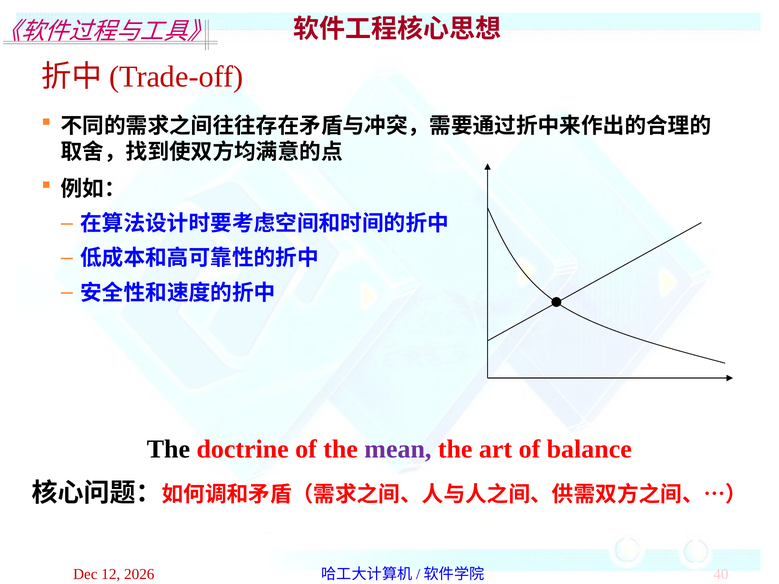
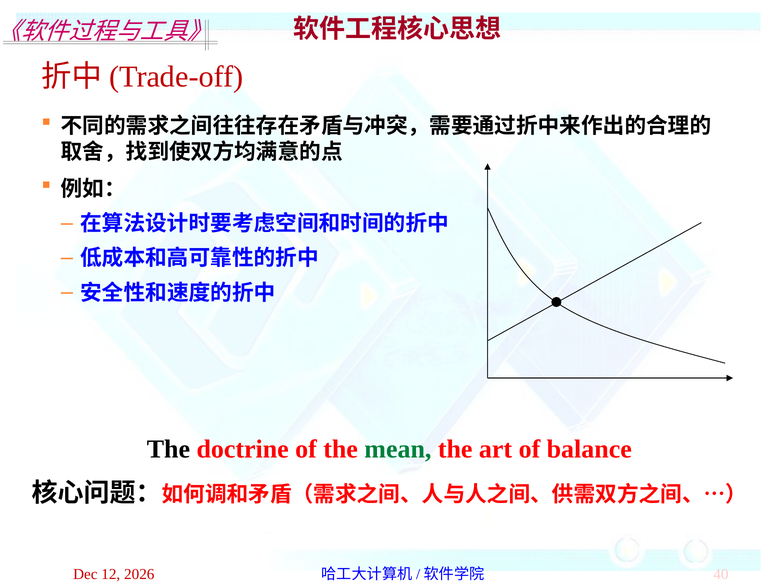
mean colour: purple -> green (398, 449)
